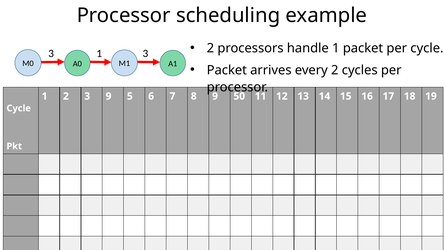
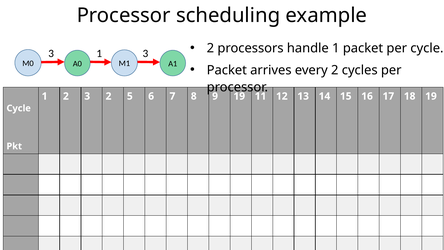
3 9: 9 -> 2 (109, 96)
9 50: 50 -> 19 (239, 96)
